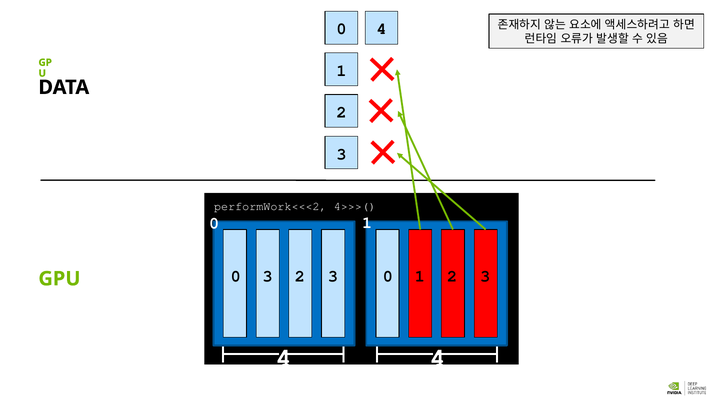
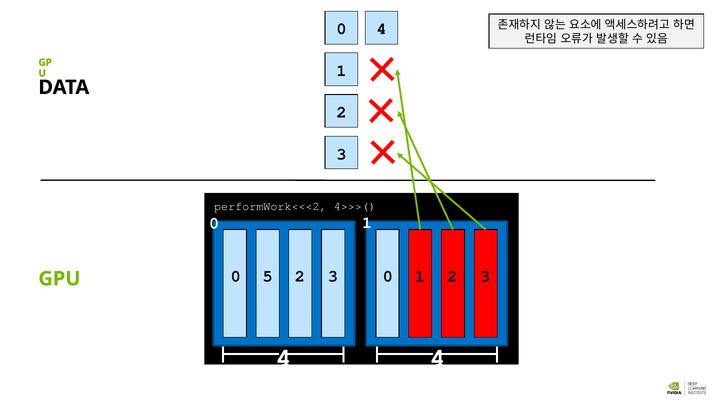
0 3: 3 -> 5 (268, 276)
